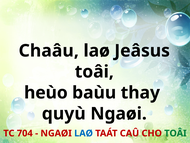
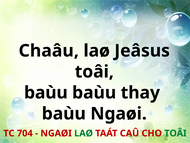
heùo: heùo -> baùu (46, 92)
quyù: quyù -> baùu (64, 113)
LAØ colour: blue -> green (84, 133)
